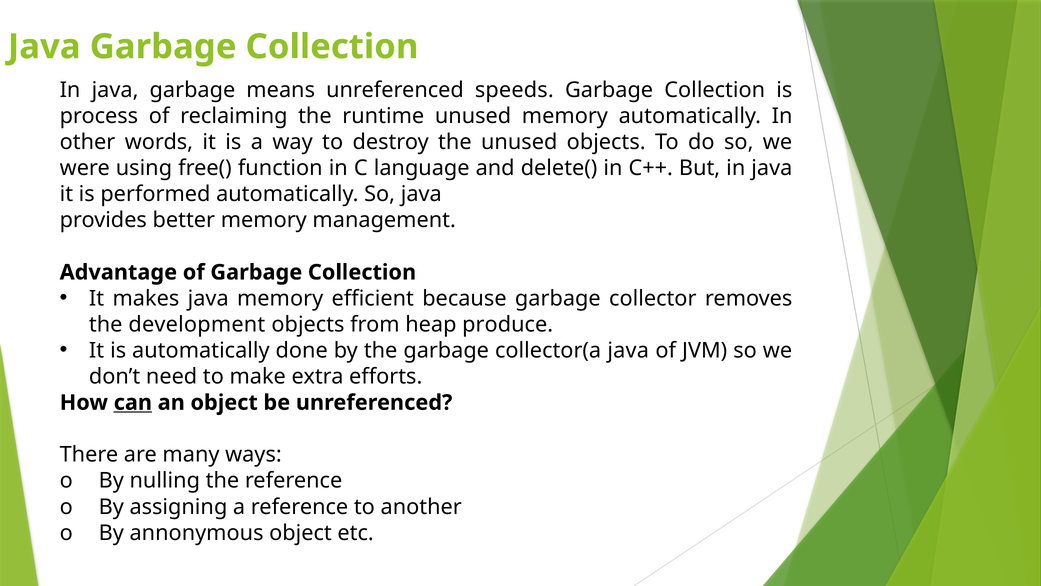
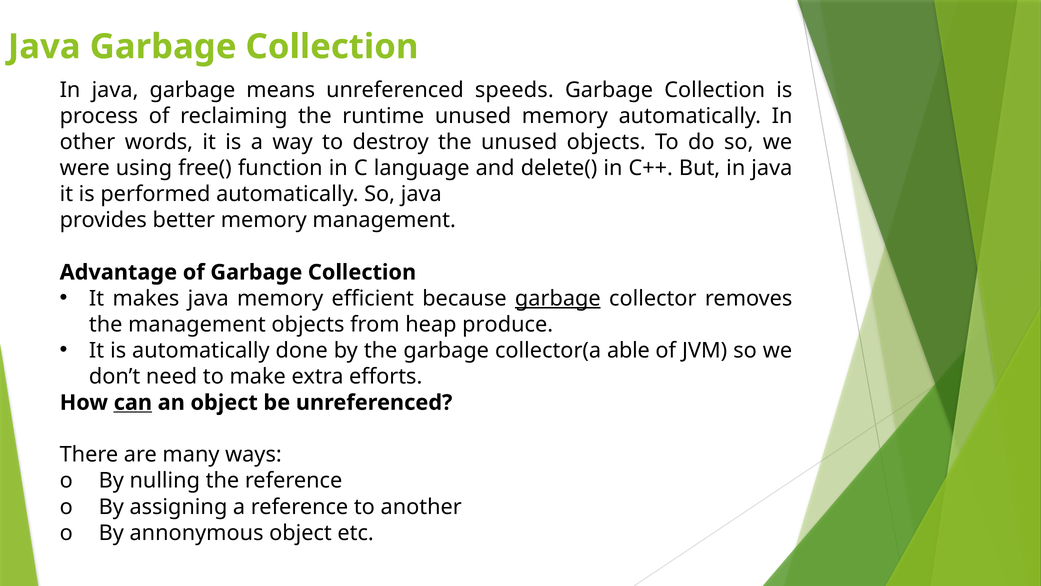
garbage underline: none -> present (558, 298)
the development: development -> management (197, 324)
collector(a java: java -> able (628, 350)
